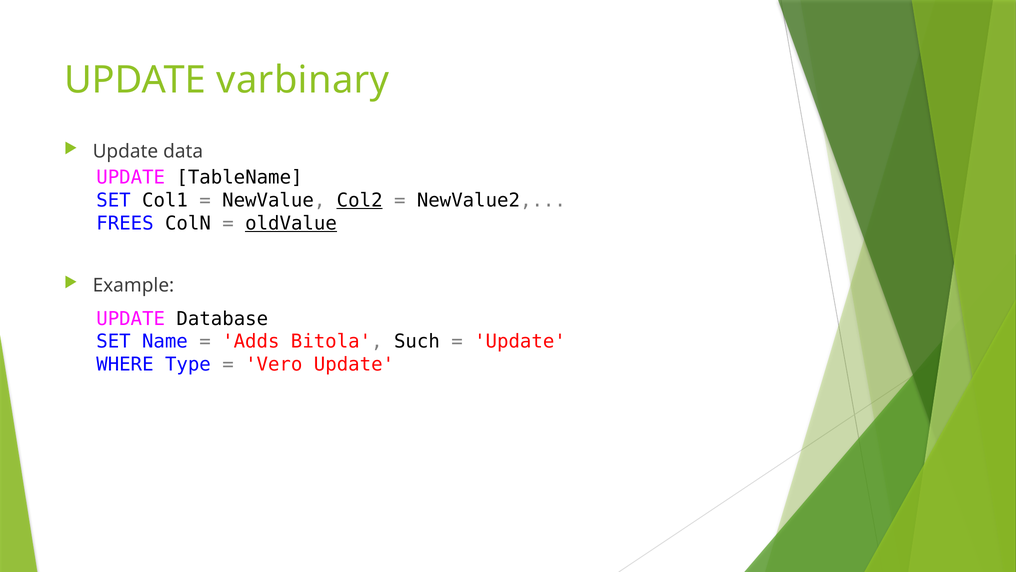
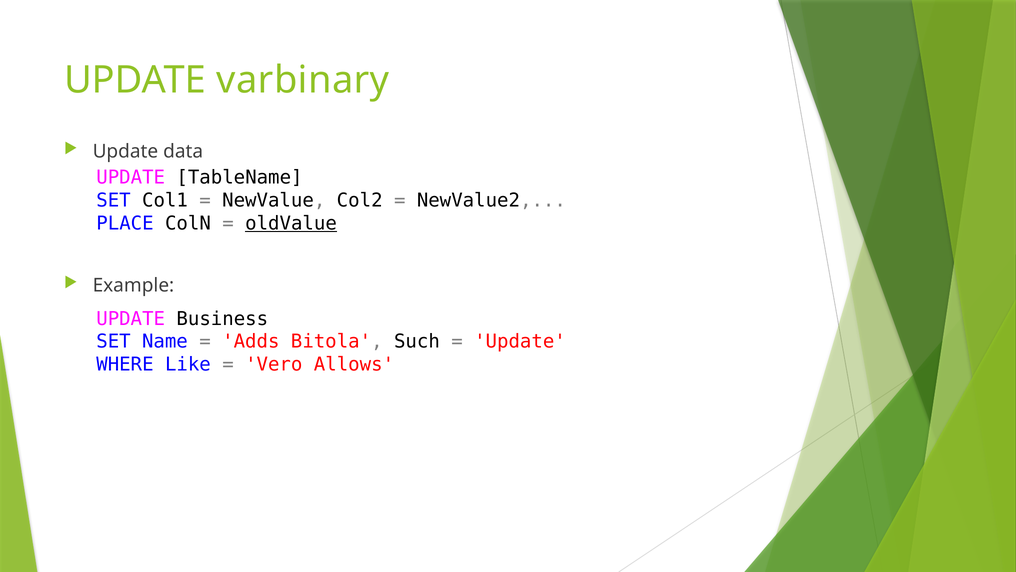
Col2 underline: present -> none (360, 200)
FREES: FREES -> PLACE (125, 223)
Database: Database -> Business (222, 319)
Type: Type -> Like (188, 364)
Vero Update: Update -> Allows (354, 364)
